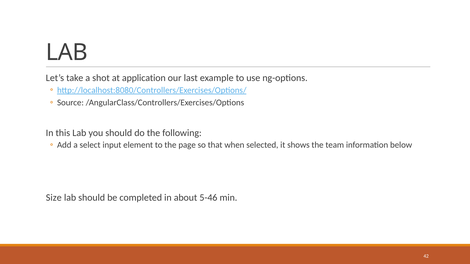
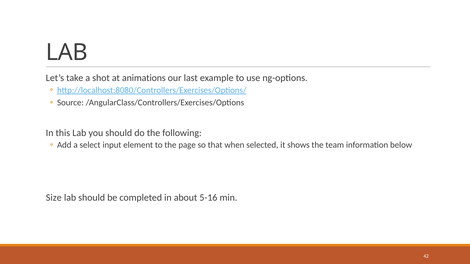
application: application -> animations (144, 78)
5-46: 5-46 -> 5-16 (208, 198)
